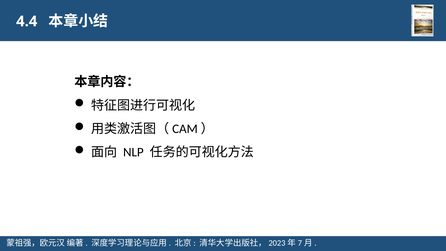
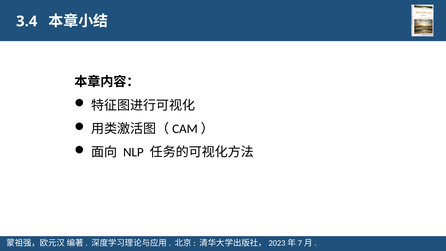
4.4: 4.4 -> 3.4 (27, 21)
